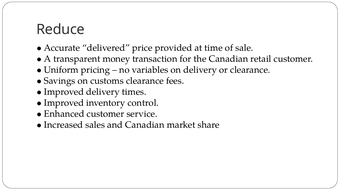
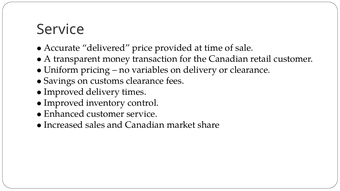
Reduce: Reduce -> Service (60, 29)
